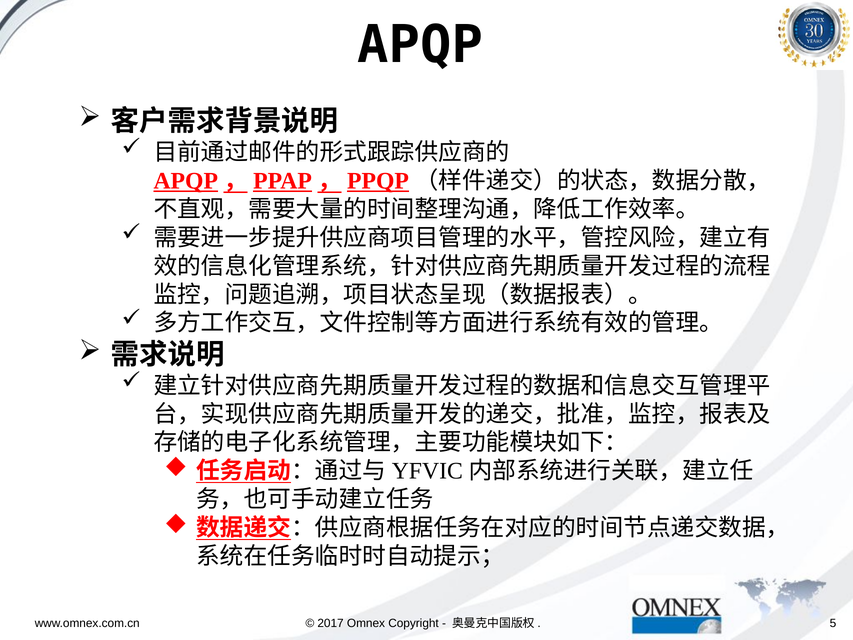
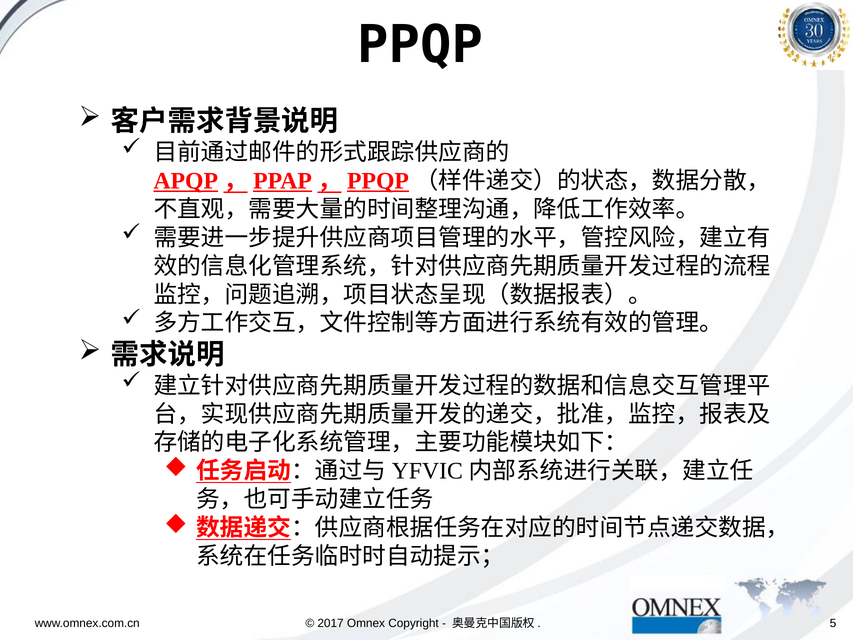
APQP: APQP -> PPQP (420, 45)
